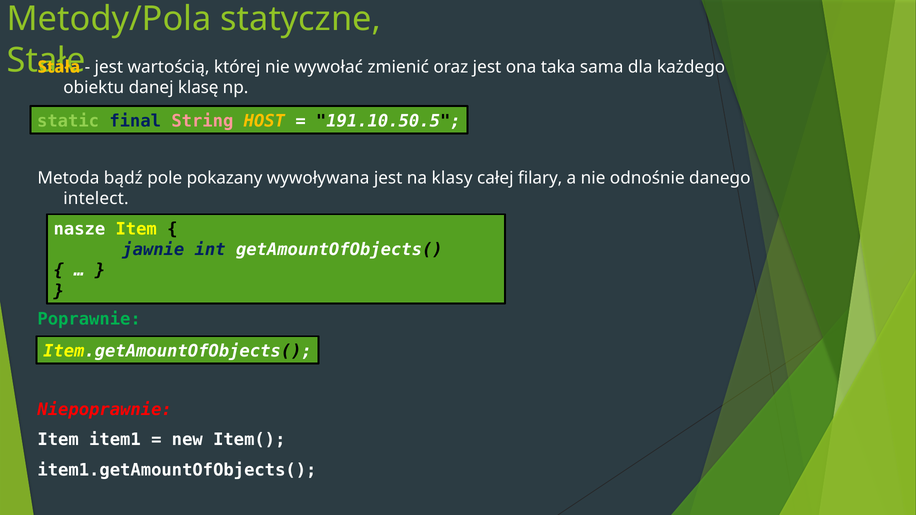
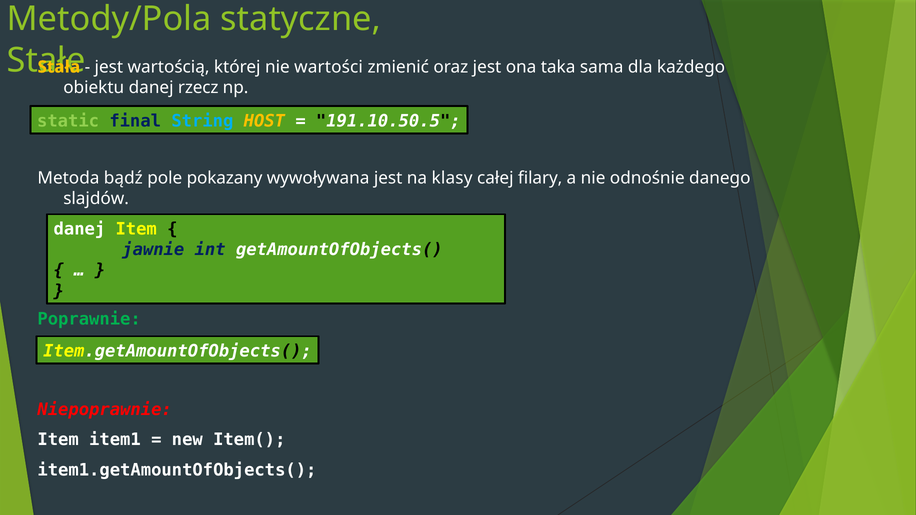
wywołać: wywołać -> wartości (329, 67)
klasę: klasę -> rzecz (198, 88)
String colour: pink -> light blue (202, 121)
intelect: intelect -> slajdów (96, 199)
nasze: nasze -> danej (79, 229)
